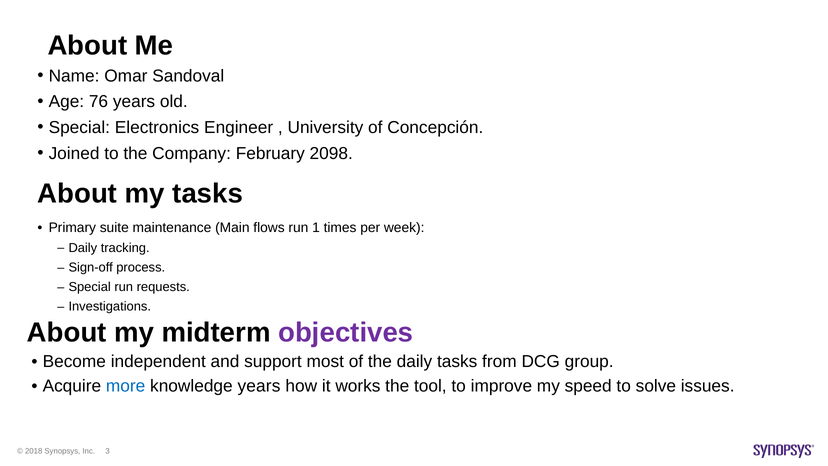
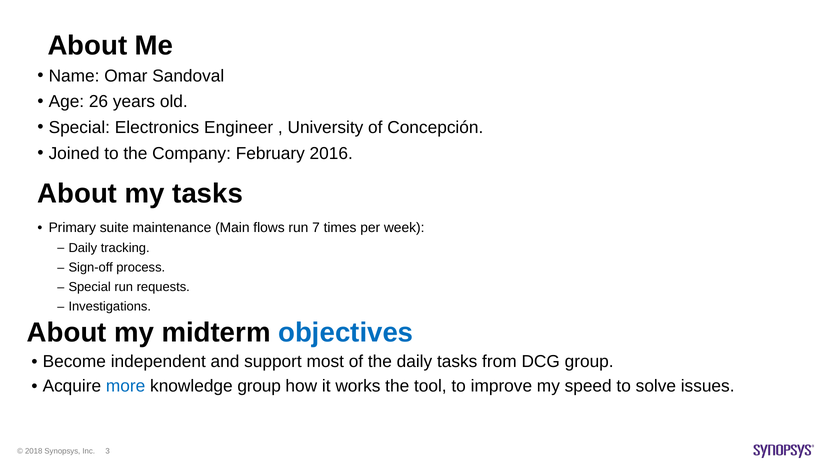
76: 76 -> 26 (98, 102)
2098: 2098 -> 2016 (331, 154)
1: 1 -> 7 (316, 228)
objectives colour: purple -> blue (346, 332)
knowledge years: years -> group (259, 386)
